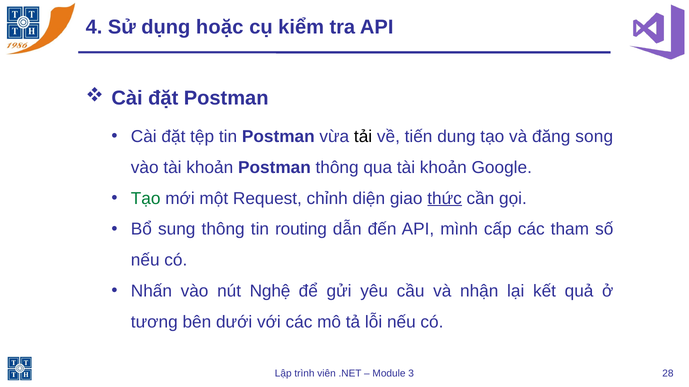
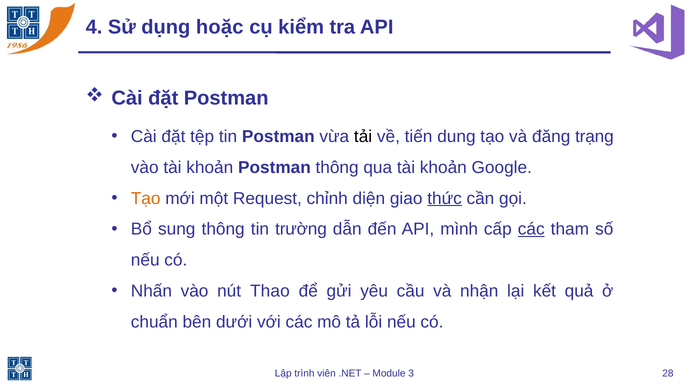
song: song -> trạng (594, 137)
Tạo colour: green -> orange (146, 199)
routing: routing -> trường (301, 230)
các underline: none -> present (531, 230)
Nghệ: Nghệ -> Thao (270, 292)
tương: tương -> chuẩn (154, 323)
